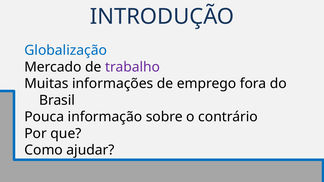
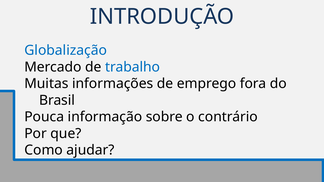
trabalho colour: purple -> blue (133, 67)
